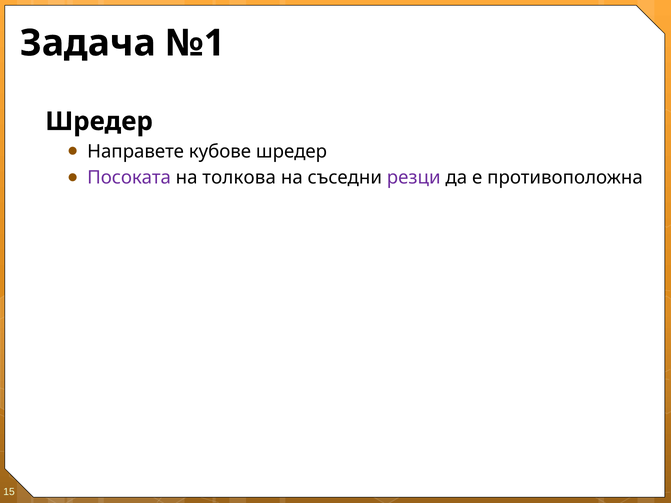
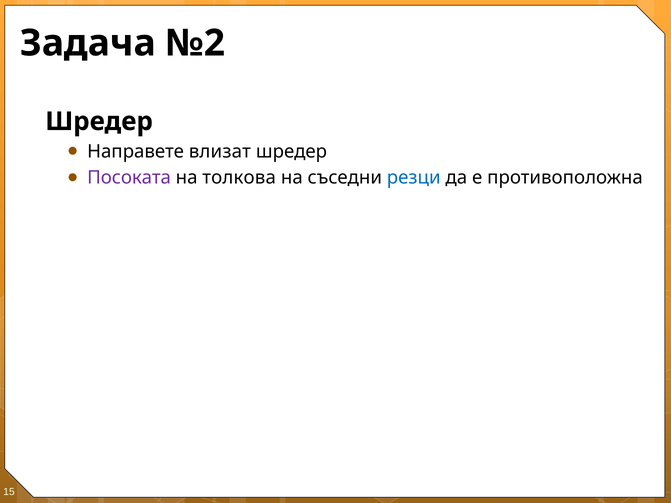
№1: №1 -> №2 (195, 43)
кубове: кубове -> влизат (220, 152)
резци colour: purple -> blue (414, 178)
